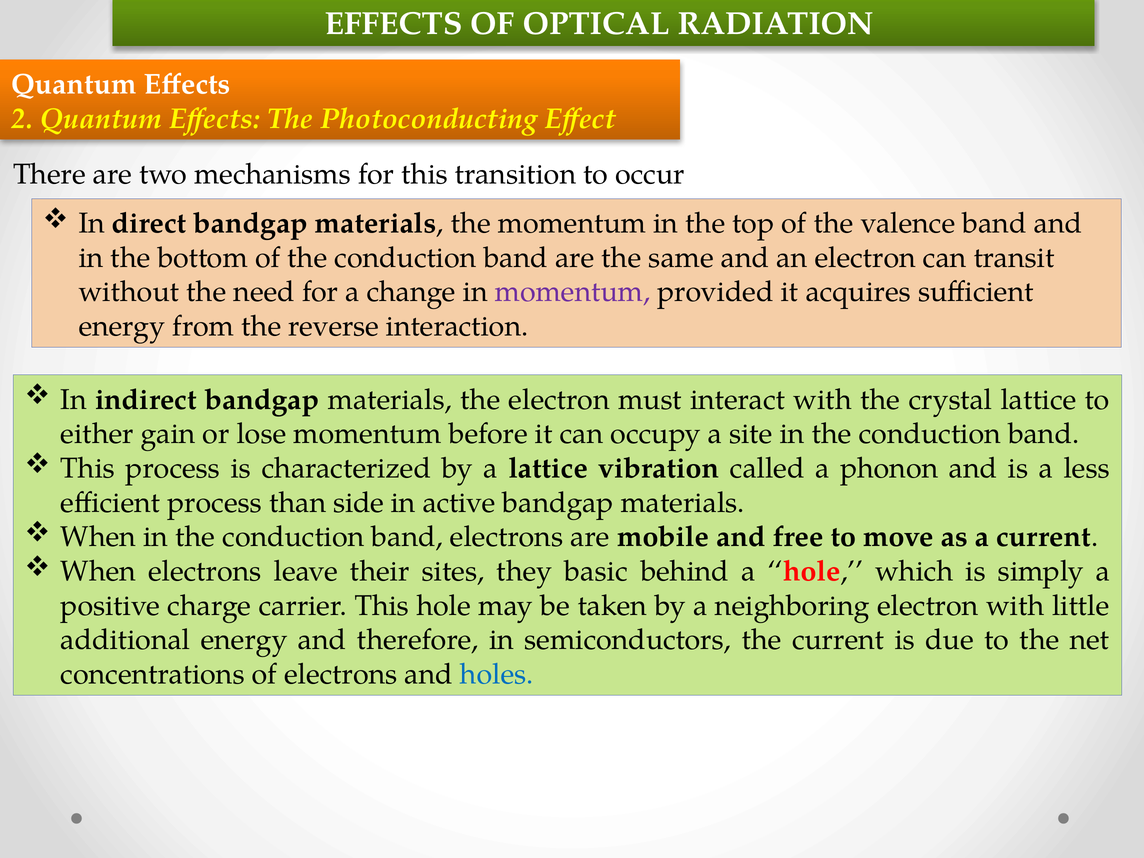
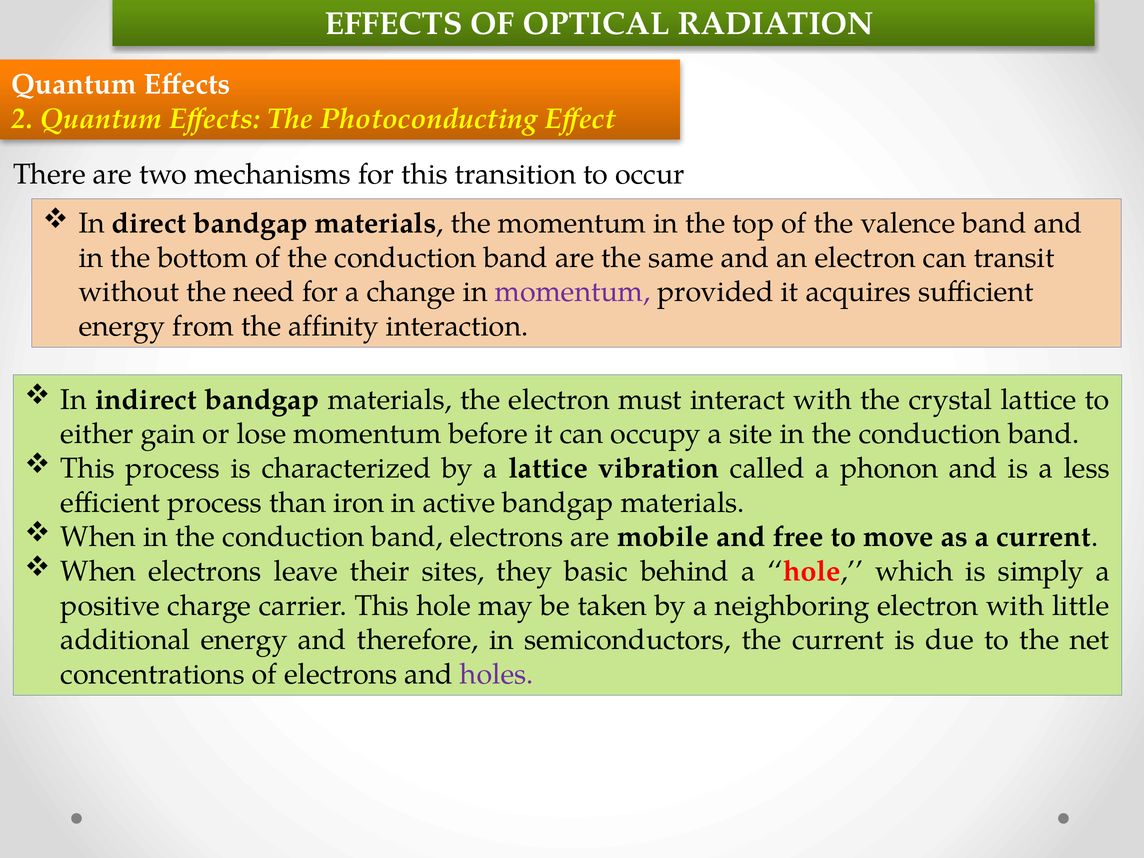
reverse: reverse -> affinity (334, 326)
side: side -> iron (359, 503)
holes colour: blue -> purple (497, 674)
